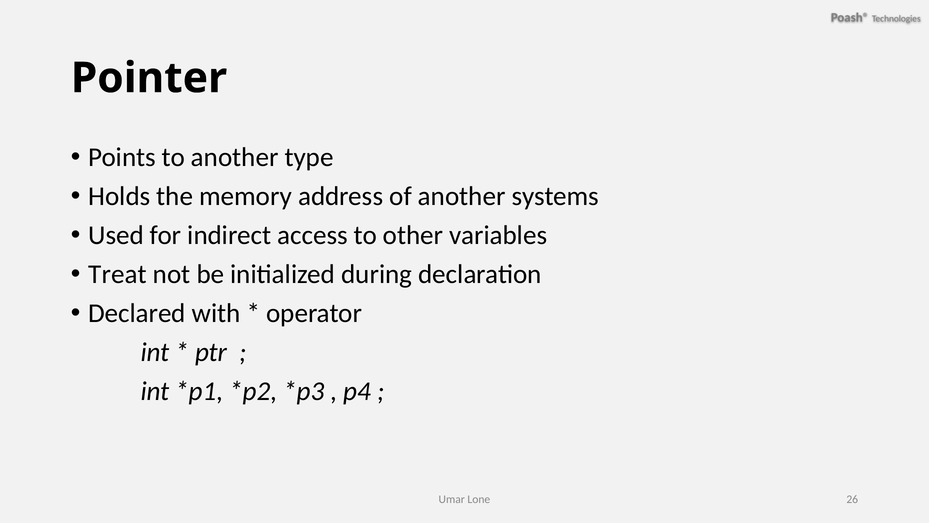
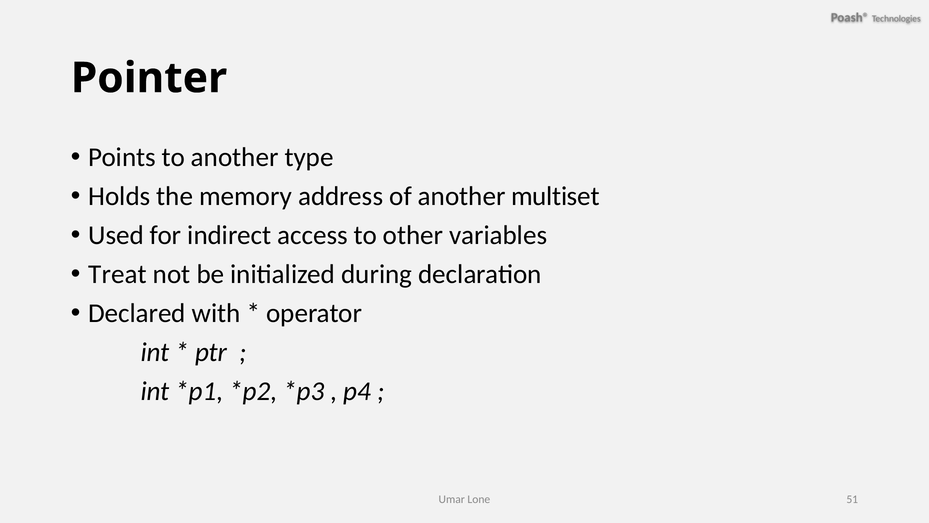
systems: systems -> multiset (555, 196)
26: 26 -> 51 (852, 499)
